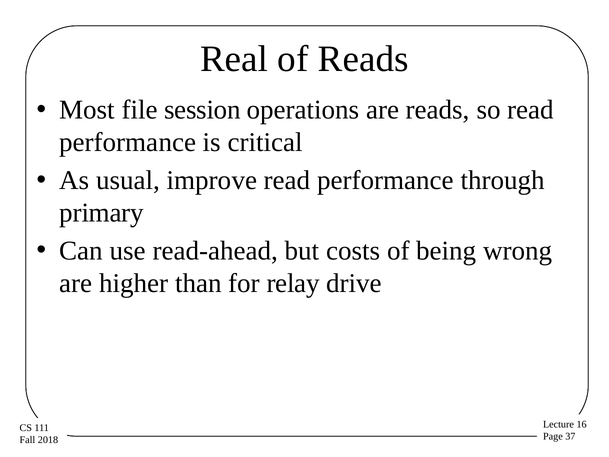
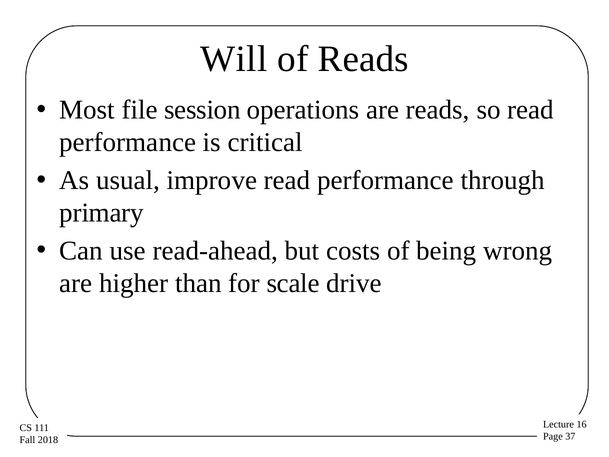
Real: Real -> Will (234, 59)
relay: relay -> scale (293, 283)
